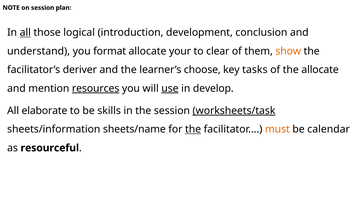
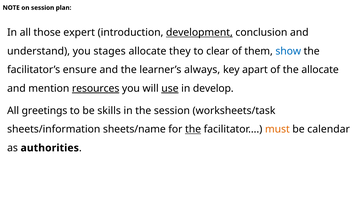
all underline: present -> none (25, 32)
logical: logical -> expert (79, 32)
development underline: none -> present (199, 32)
format: format -> stages (110, 51)
your: your -> they (180, 51)
show colour: orange -> blue (288, 51)
deriver: deriver -> ensure (80, 70)
choose: choose -> always (202, 70)
tasks: tasks -> apart (255, 70)
elaborate: elaborate -> greetings (44, 111)
worksheets/task underline: present -> none (234, 111)
resourceful: resourceful -> authorities (50, 148)
